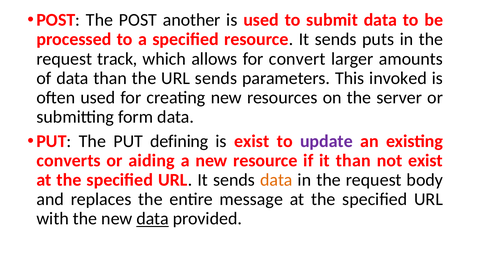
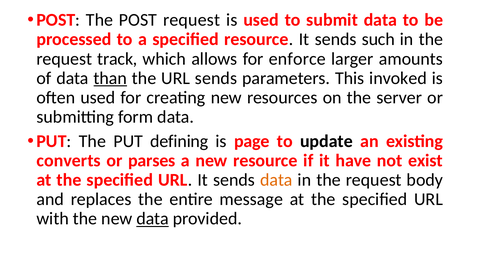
POST another: another -> request (192, 20)
puts: puts -> such (378, 39)
convert: convert -> enforce (297, 59)
than underline: none -> present (110, 78)
is exist: exist -> page (252, 141)
update colour: purple -> black (326, 141)
aiding: aiding -> parses (152, 161)
it than: than -> have (353, 161)
